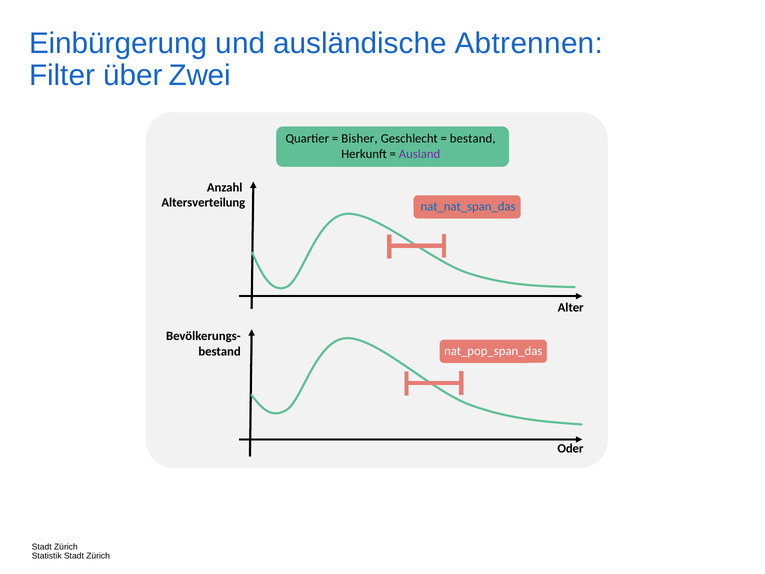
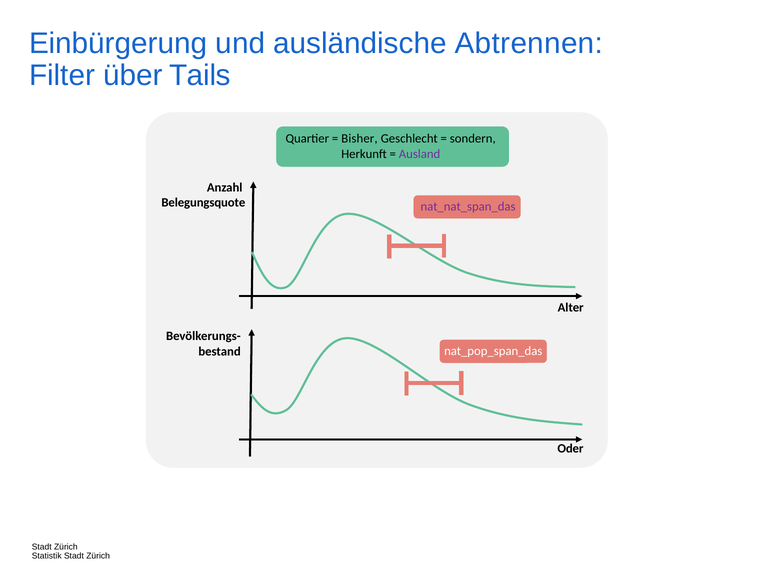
Zwei: Zwei -> Tails (200, 75)
bestand: bestand -> sondern (473, 139)
Altersverteilung: Altersverteilung -> Belegungsquote (203, 203)
nat_nat_span_das colour: blue -> purple (468, 206)
